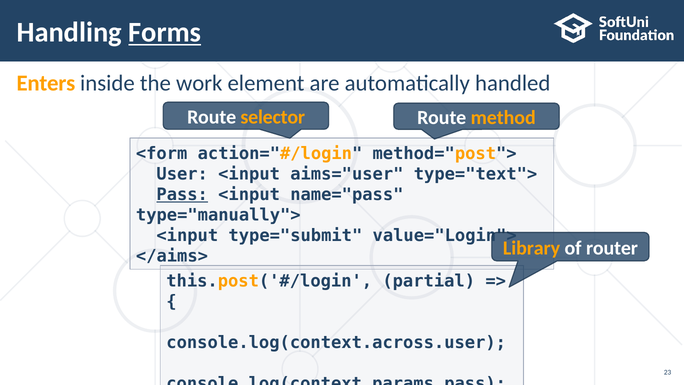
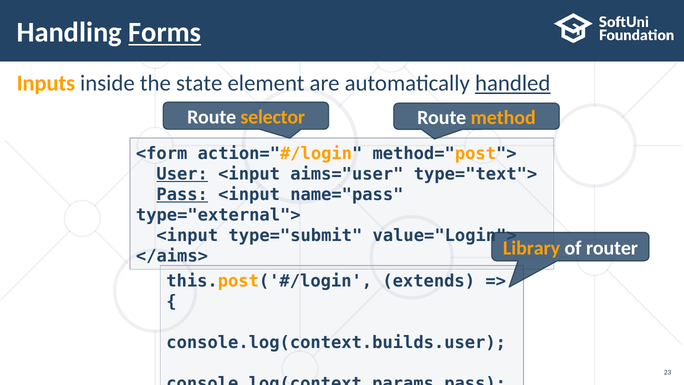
Enters: Enters -> Inputs (46, 83)
work: work -> state (199, 83)
handled underline: none -> present (513, 83)
User underline: none -> present (182, 174)
type="manually">: type="manually"> -> type="external"> (218, 215)
partial: partial -> extends (429, 281)
console.log(context.across.user: console.log(context.across.user -> console.log(context.builds.user (336, 342)
